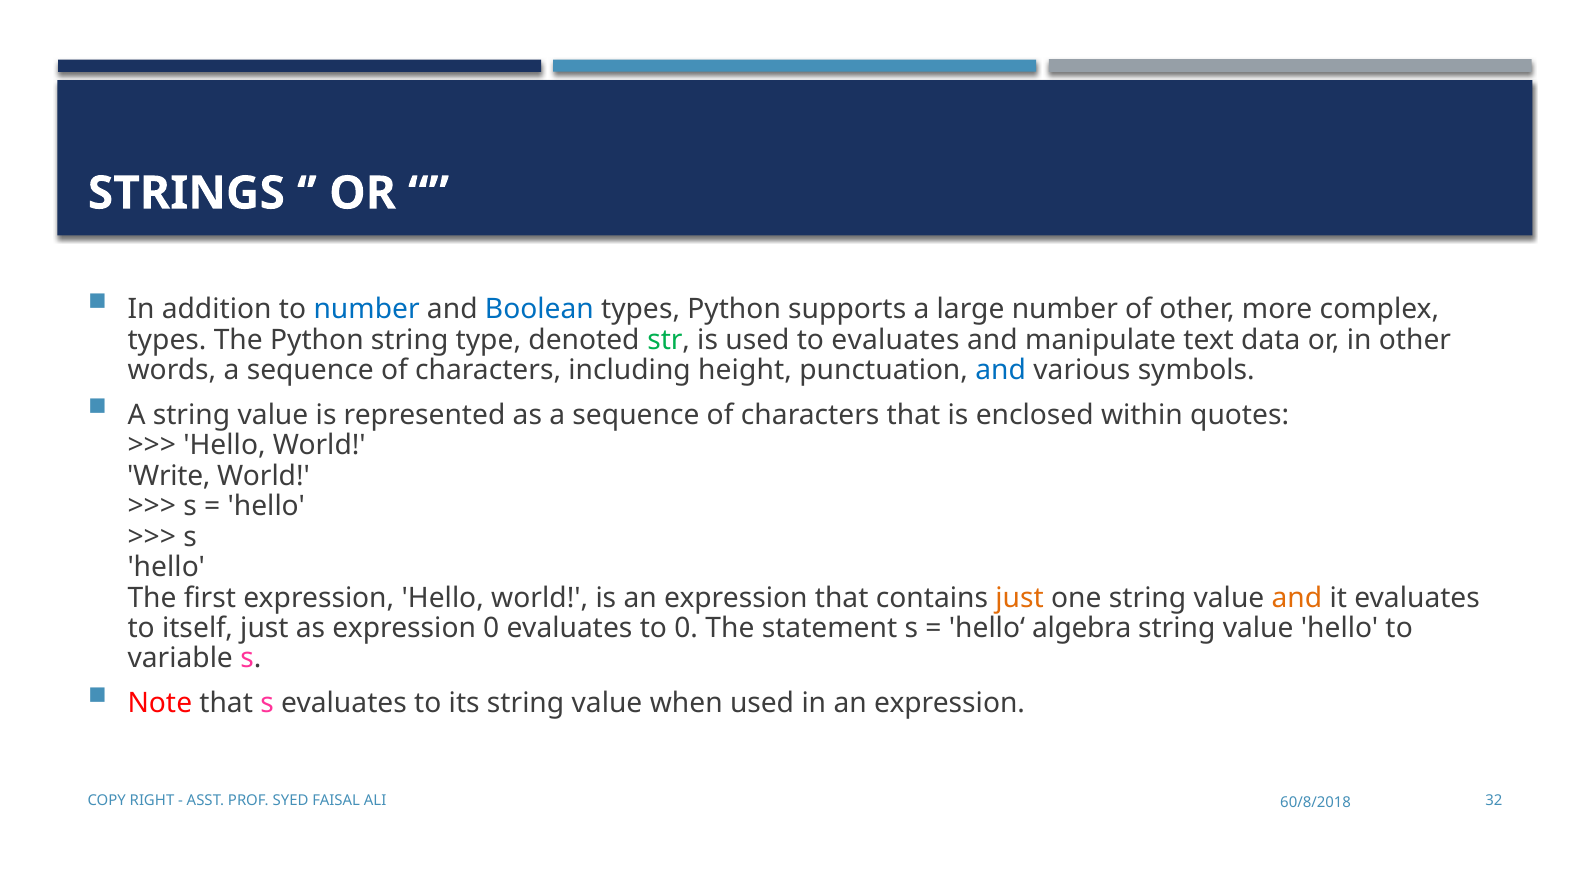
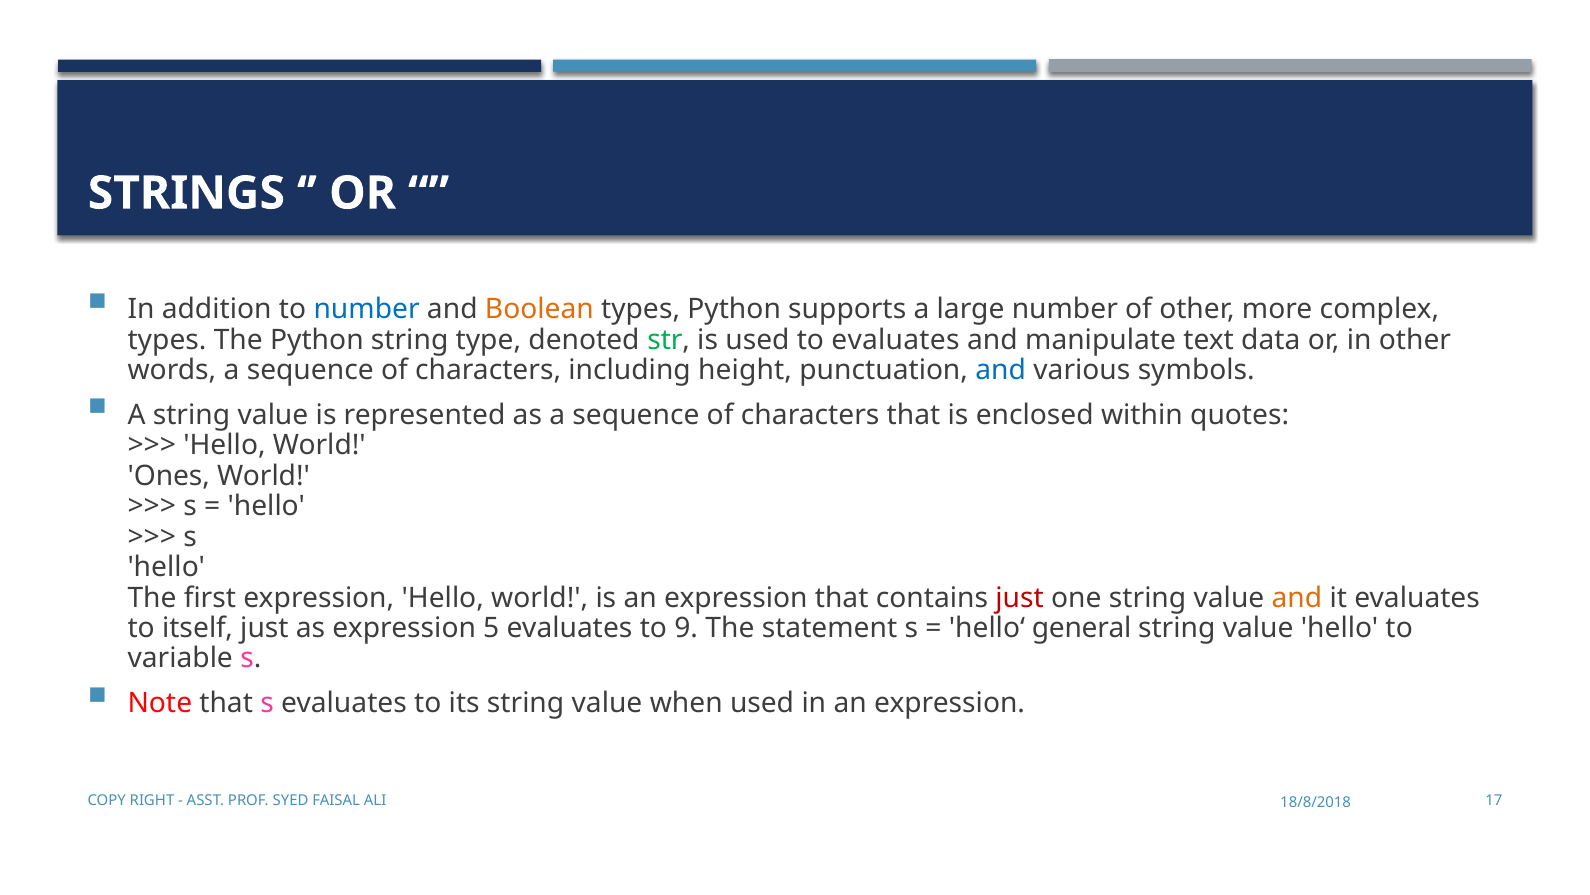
Boolean colour: blue -> orange (539, 309)
Write: Write -> Ones (169, 476)
just colour: orange -> red (1020, 597)
expression 0: 0 -> 5 (491, 628)
to 0: 0 -> 9 (686, 628)
algebra: algebra -> general (1082, 628)
32: 32 -> 17 (1494, 800)
60/8/2018: 60/8/2018 -> 18/8/2018 (1316, 802)
